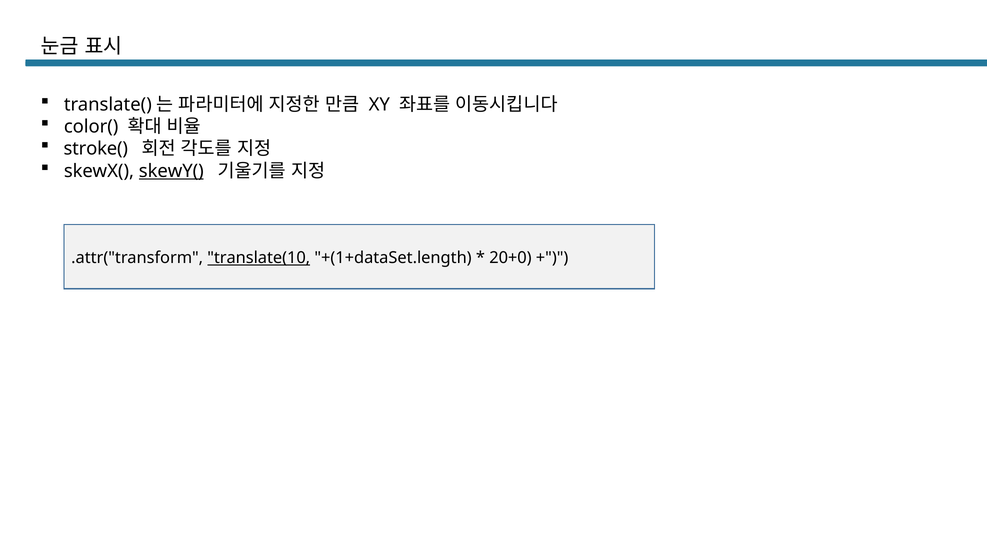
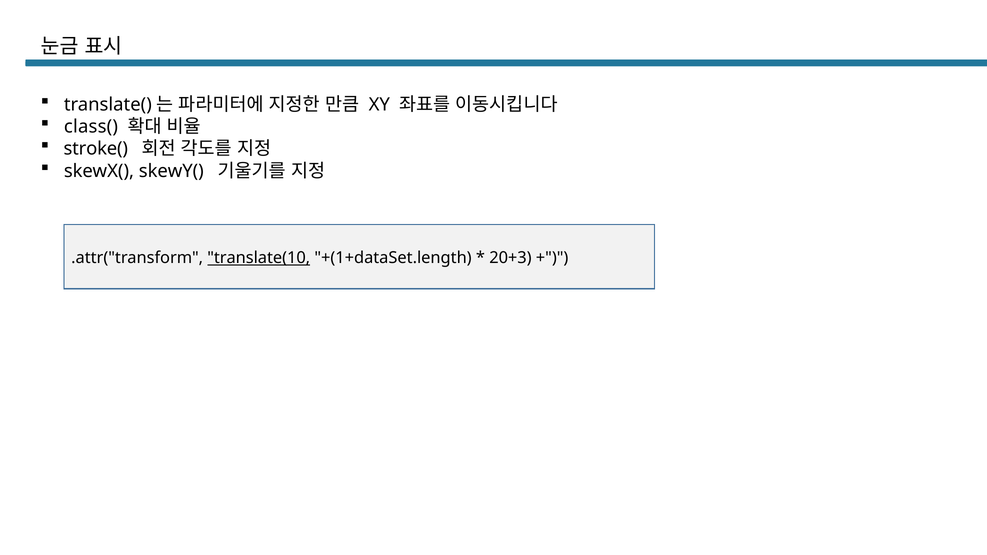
color(: color( -> class( (91, 127)
skewY( underline: present -> none (171, 171)
20+0: 20+0 -> 20+3 (510, 258)
